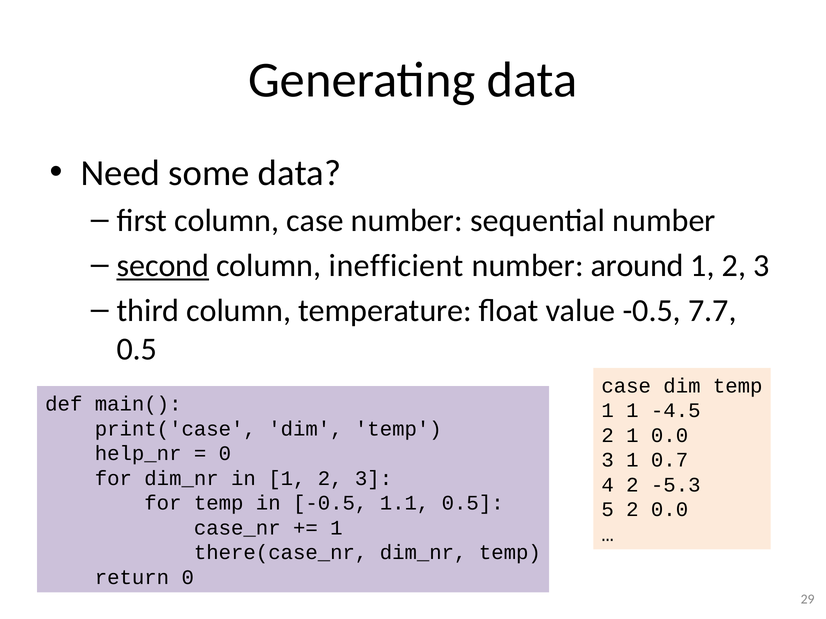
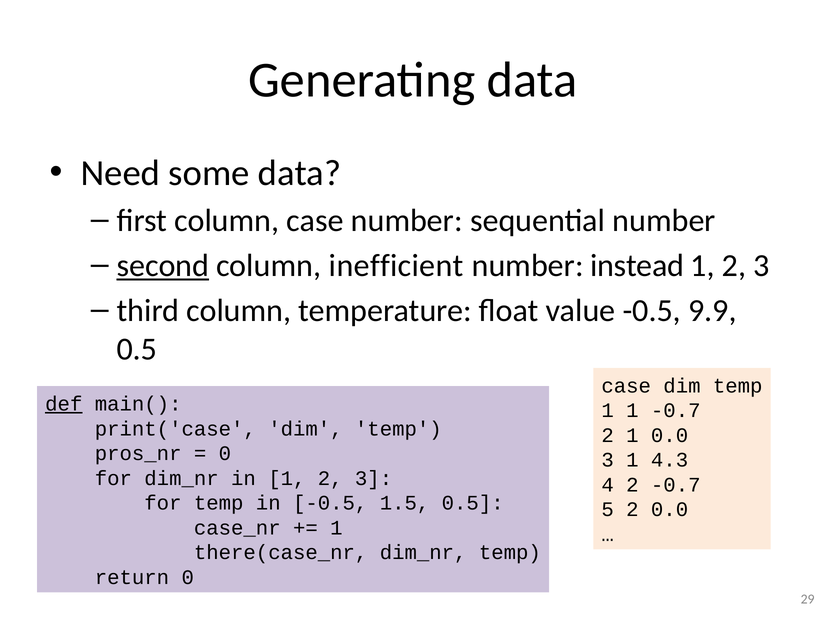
around: around -> instead (637, 266)
7.7: 7.7 -> 9.9 (712, 311)
def underline: none -> present (64, 404)
1 -4.5: -4.5 -> -0.7 (676, 411)
help_nr: help_nr -> pros_nr (138, 454)
0.7: 0.7 -> 4.3 (670, 460)
2 -5.3: -5.3 -> -0.7 (676, 485)
1.1: 1.1 -> 1.5 (405, 503)
